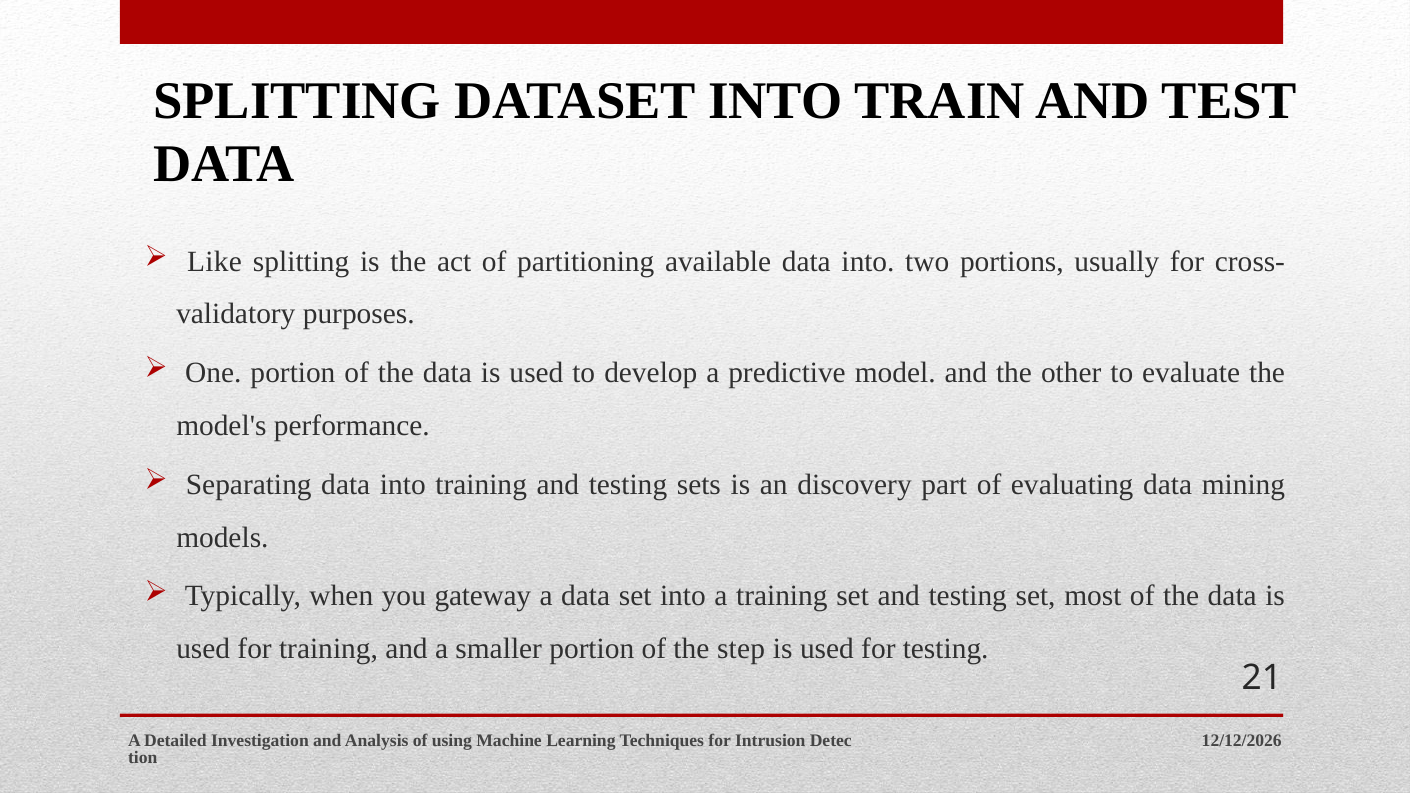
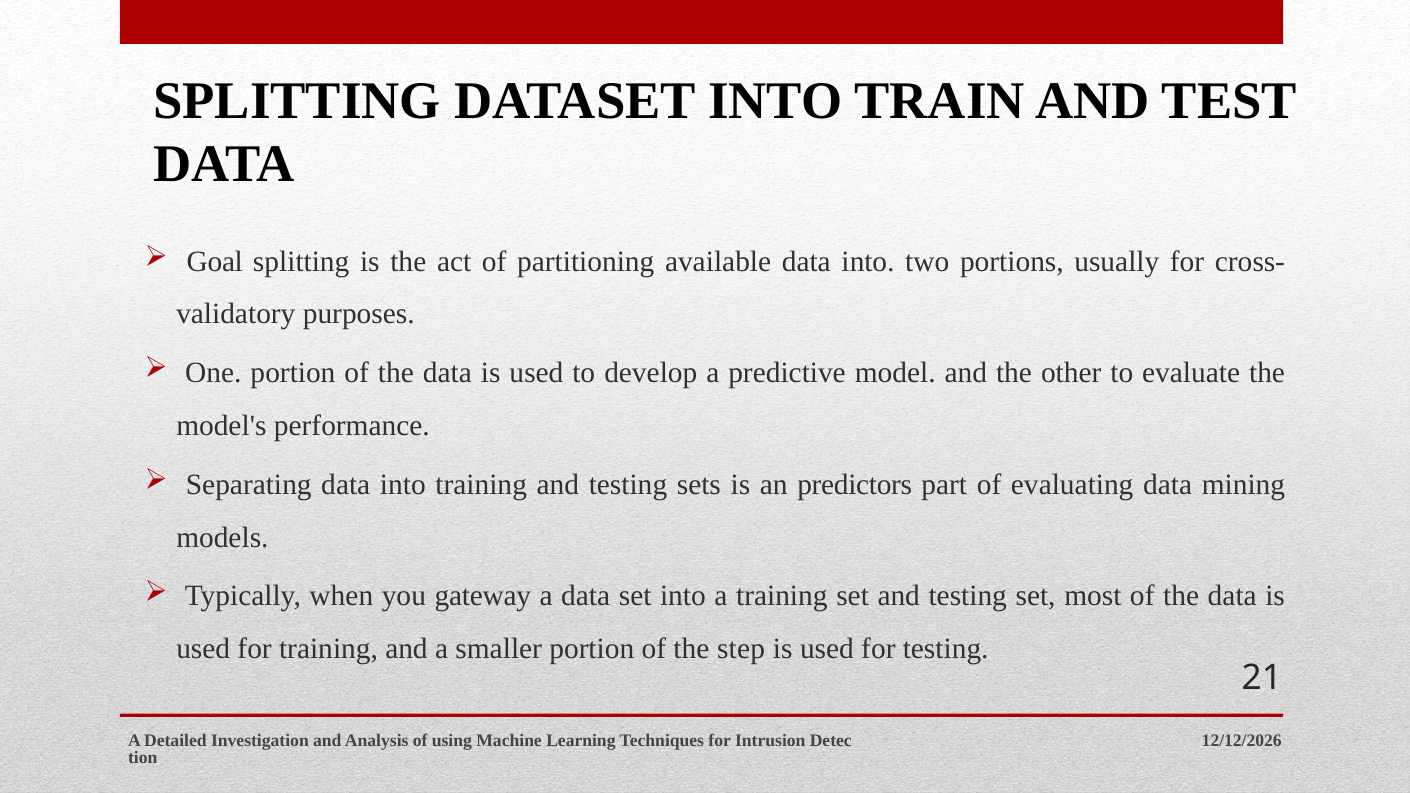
Like: Like -> Goal (215, 261)
discovery: discovery -> predictors (855, 485)
